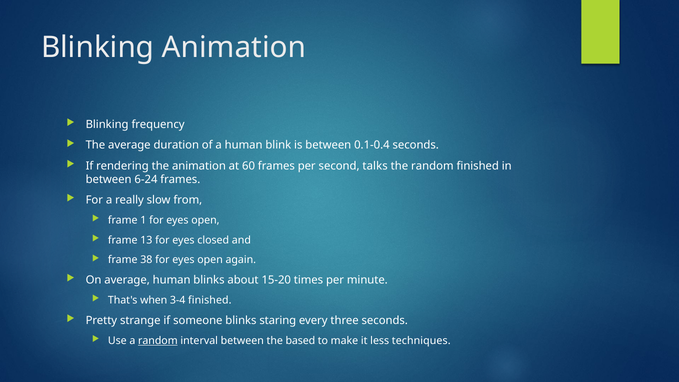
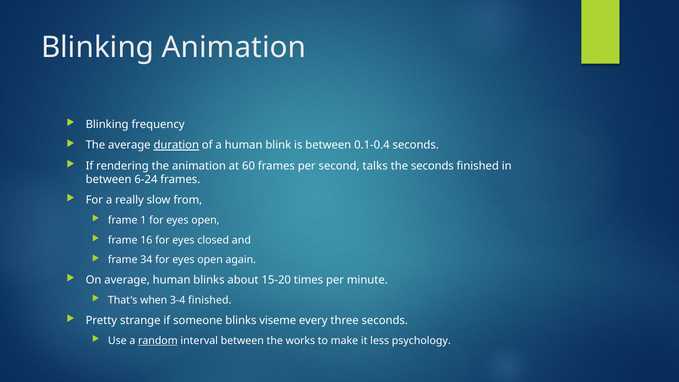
duration underline: none -> present (176, 145)
the random: random -> seconds (432, 166)
13: 13 -> 16 (146, 240)
38: 38 -> 34 (146, 260)
staring: staring -> viseme (278, 321)
based: based -> works (300, 341)
techniques: techniques -> psychology (421, 341)
